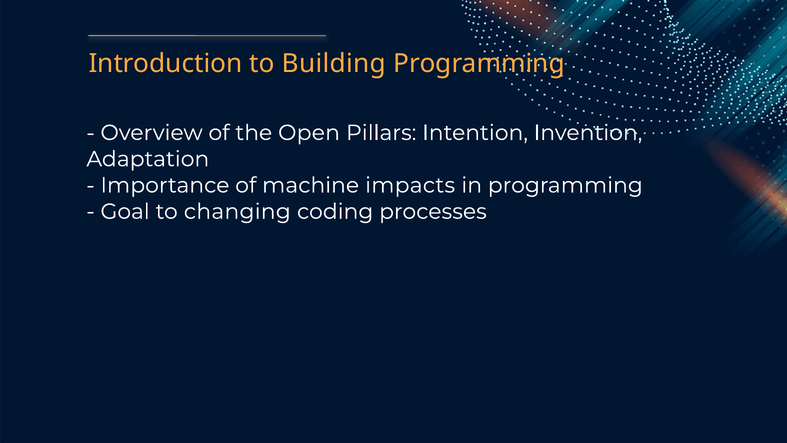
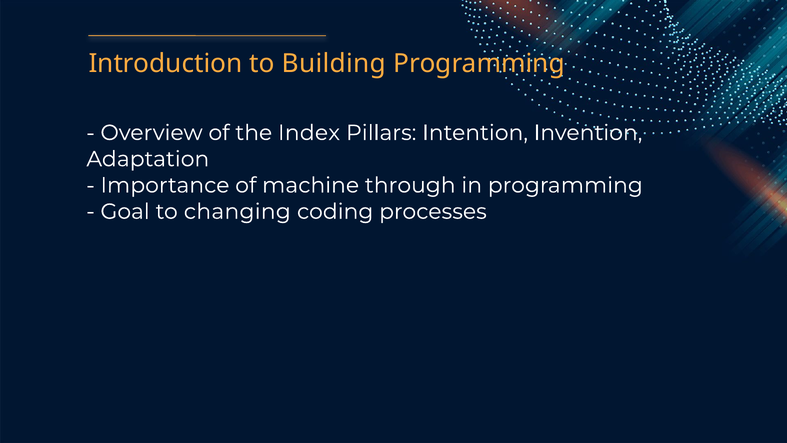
Open: Open -> Index (309, 133)
impacts: impacts -> through (410, 185)
